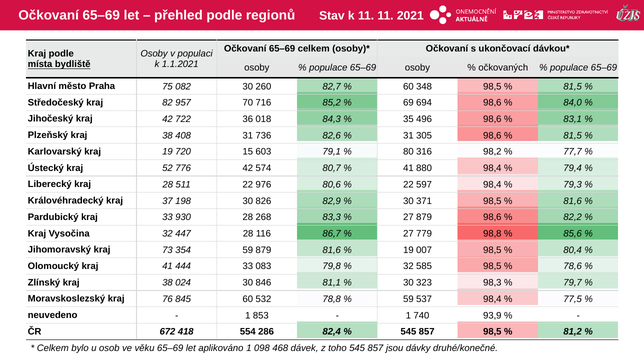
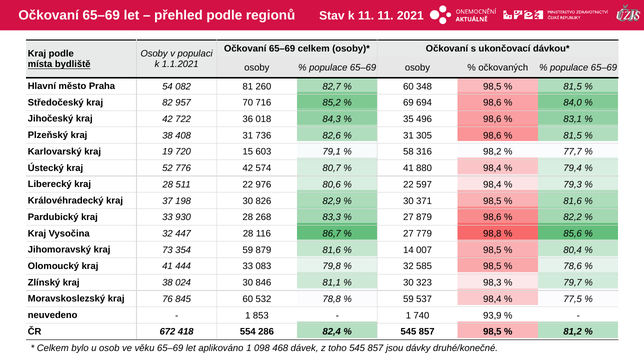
75: 75 -> 54 (167, 86)
082 30: 30 -> 81 (248, 86)
80: 80 -> 58 (408, 152)
19: 19 -> 14 (408, 250)
